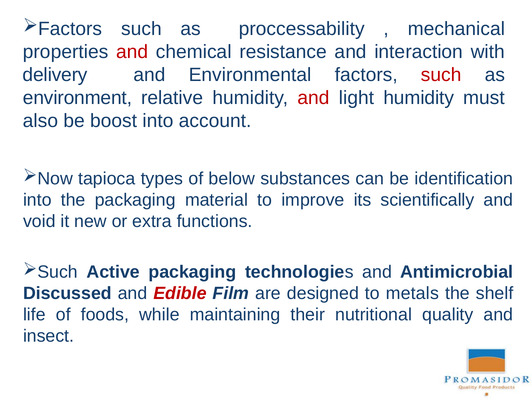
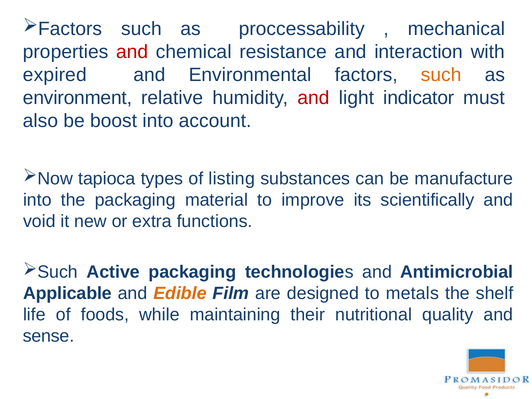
delivery: delivery -> expired (55, 75)
such colour: red -> orange (441, 75)
light humidity: humidity -> indicator (419, 98)
below: below -> listing (232, 179)
identification: identification -> manufacture (464, 179)
Discussed: Discussed -> Applicable (67, 293)
Edible colour: red -> orange (180, 293)
insect: insect -> sense (49, 336)
